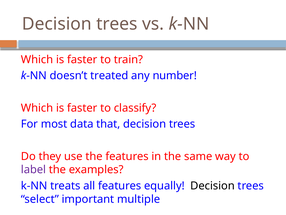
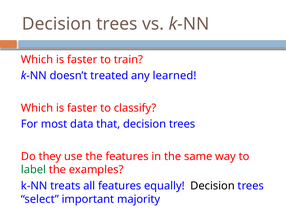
number: number -> learned (175, 75)
label colour: purple -> green (33, 169)
multiple: multiple -> majority (139, 199)
